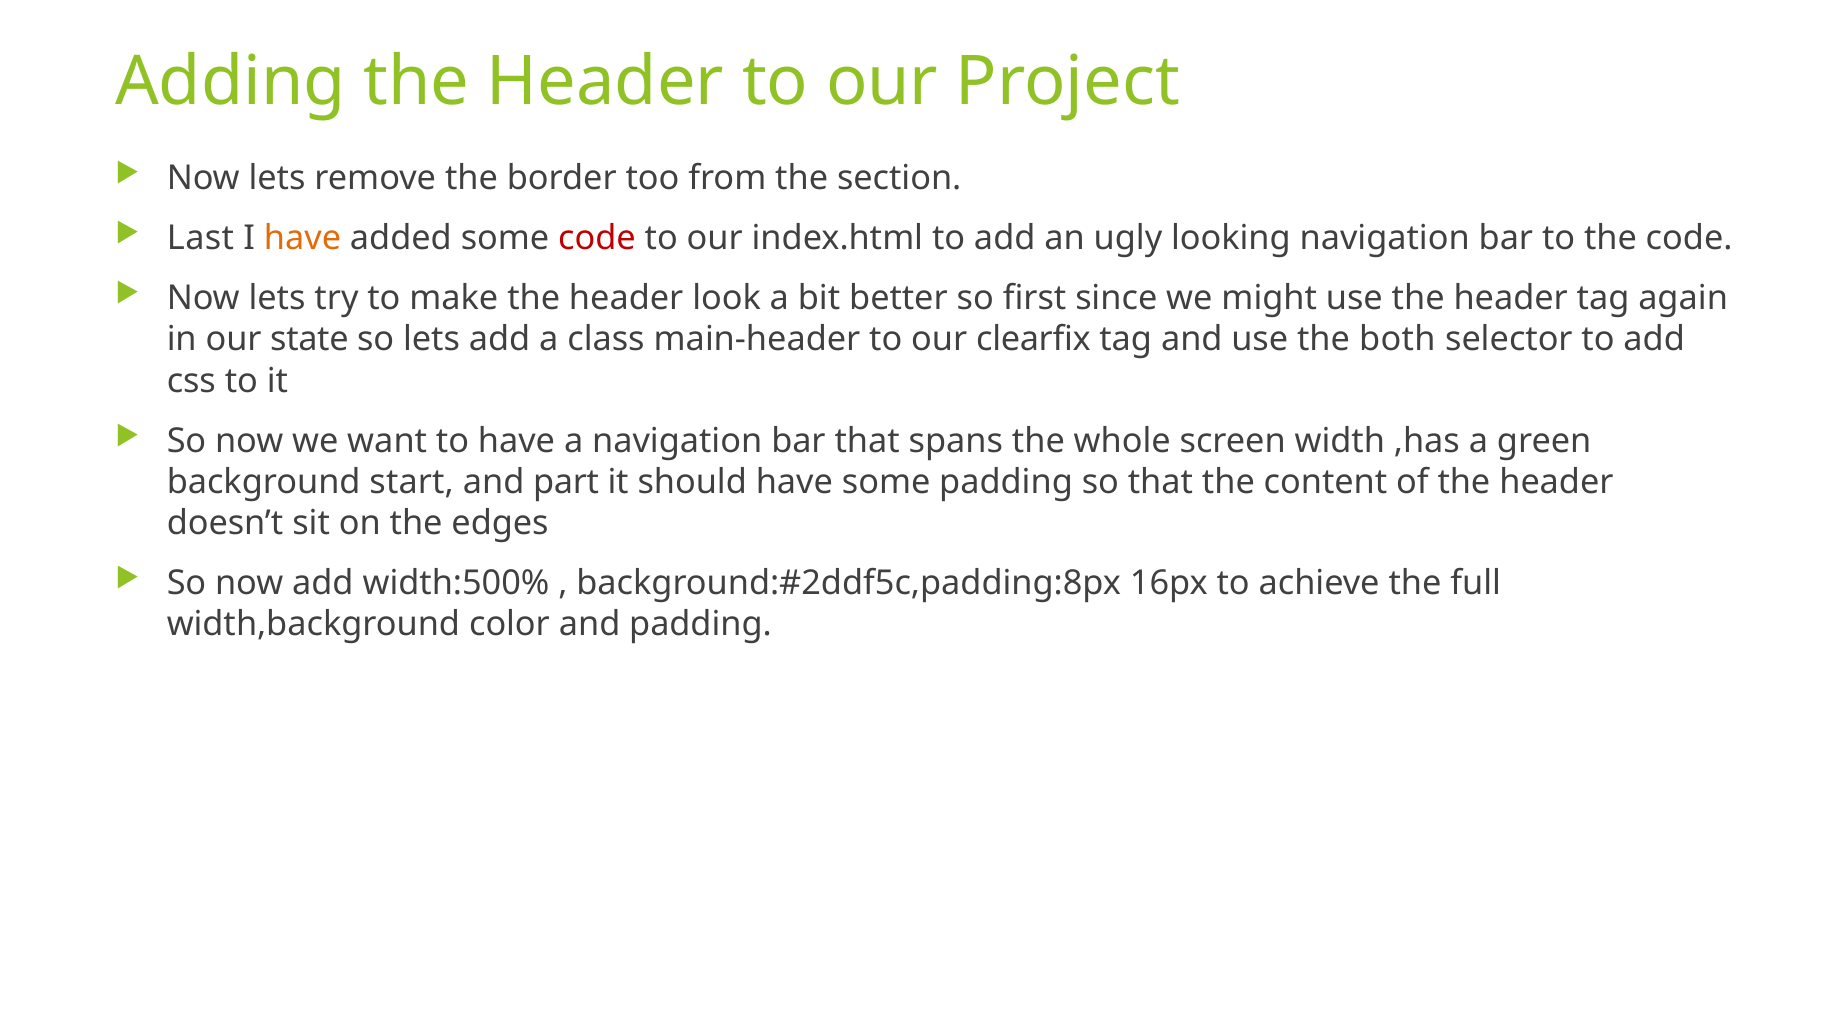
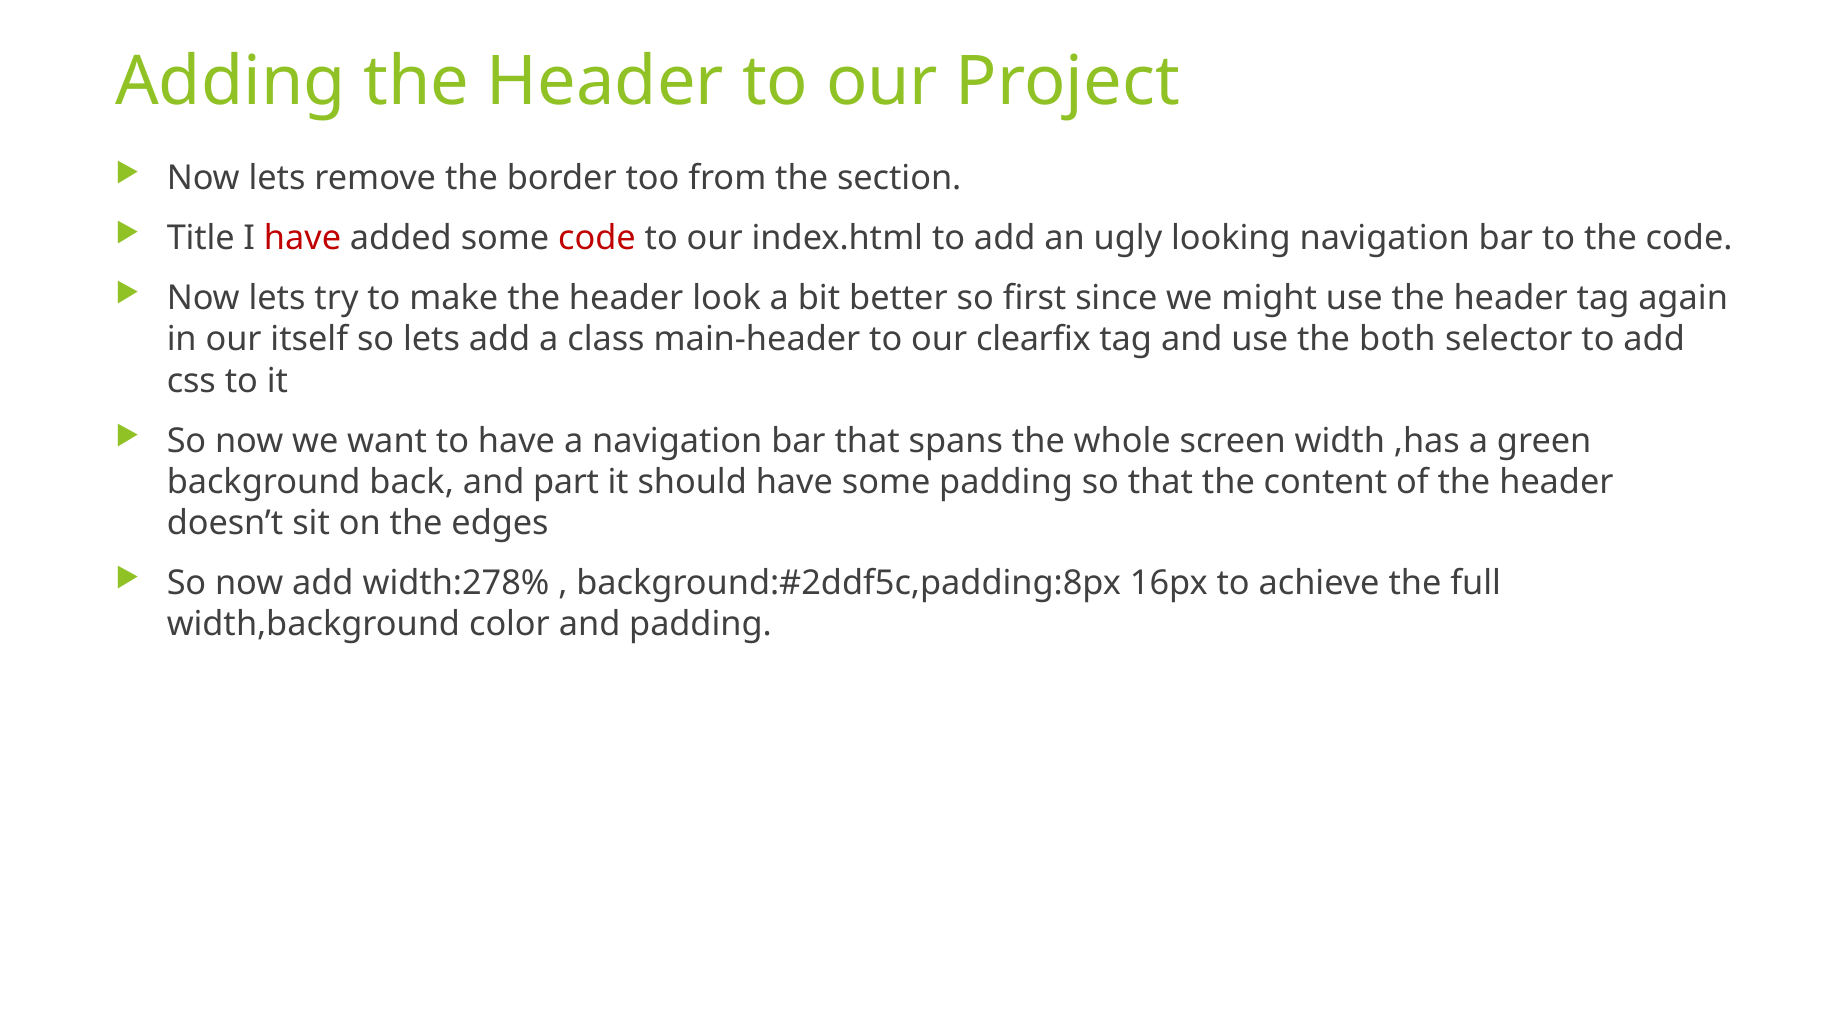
Last: Last -> Title (201, 238)
have colour: orange -> red (303, 238)
state: state -> itself (309, 340)
start: start -> back (412, 482)
width:500%: width:500% -> width:278% (456, 583)
